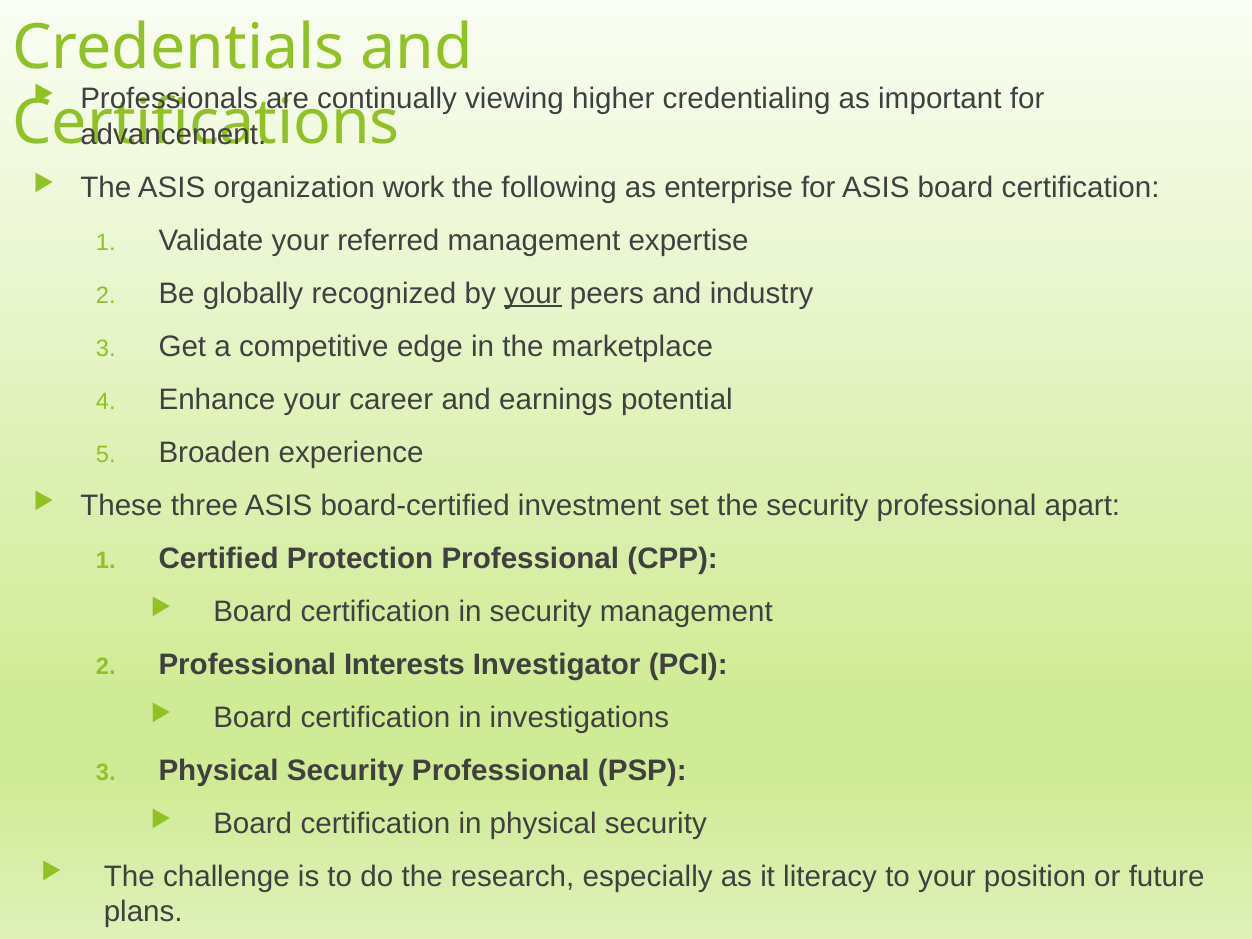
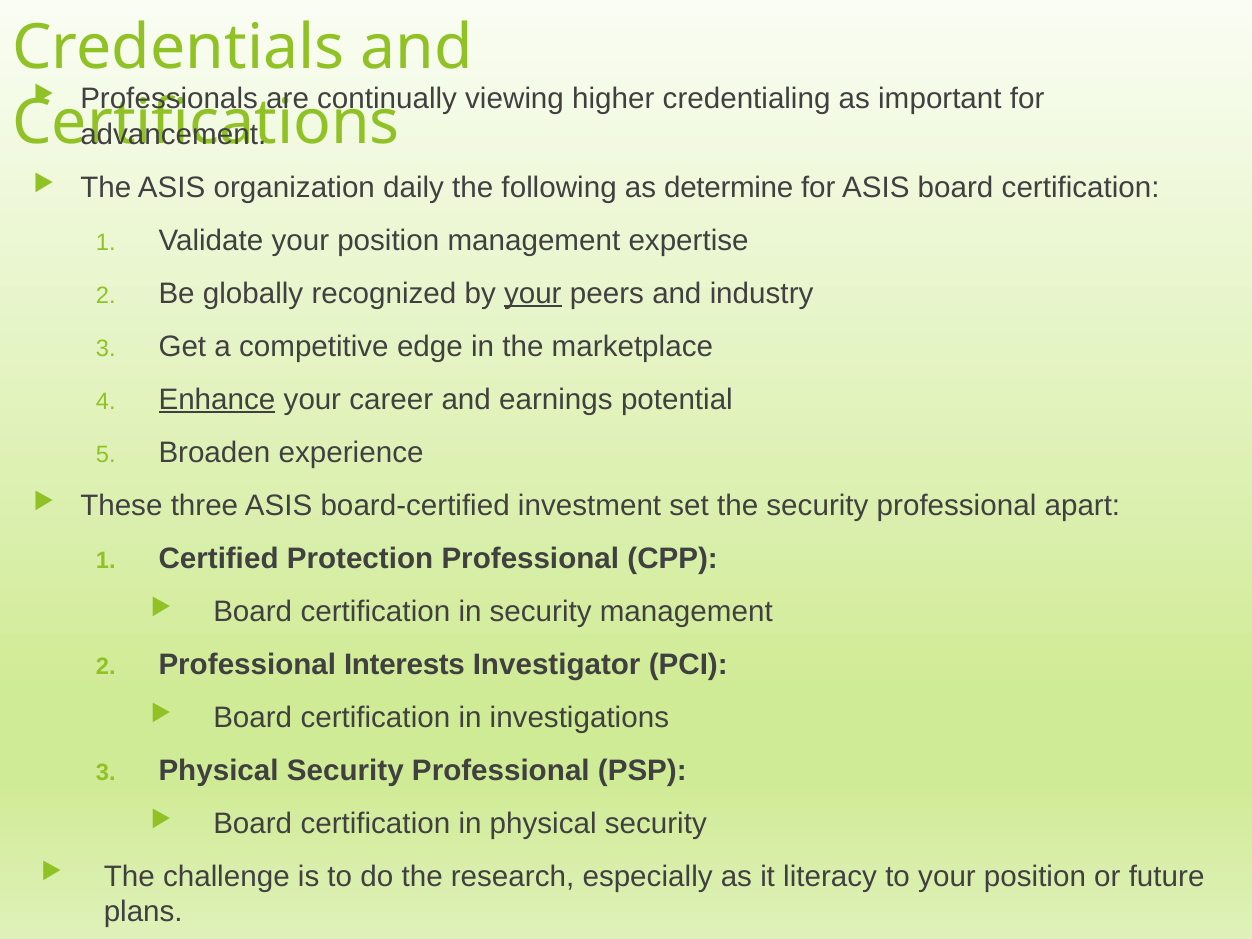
work: work -> daily (414, 188)
enterprise: enterprise -> determine (729, 188)
Validate your referred: referred -> position (388, 241)
Enhance underline: none -> present (217, 399)
